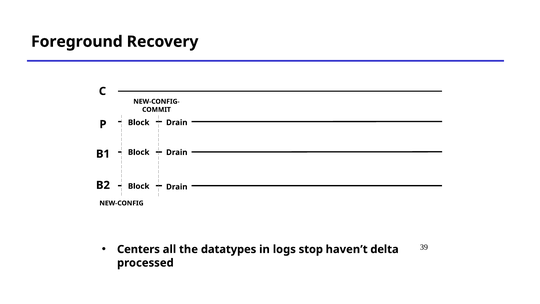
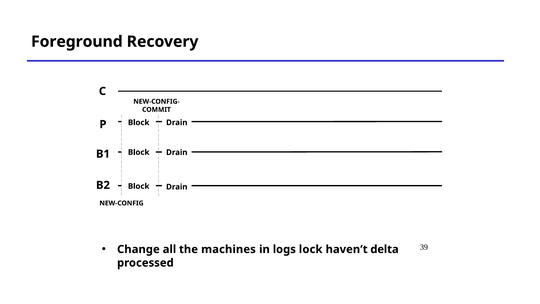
Centers: Centers -> Change (138, 249)
datatypes: datatypes -> machines (228, 249)
stop: stop -> lock (311, 249)
